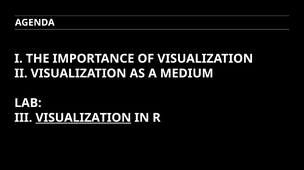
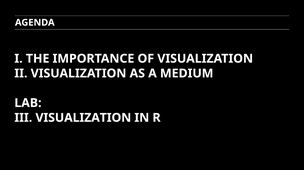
VISUALIZATION underline: present -> none (83, 118)
